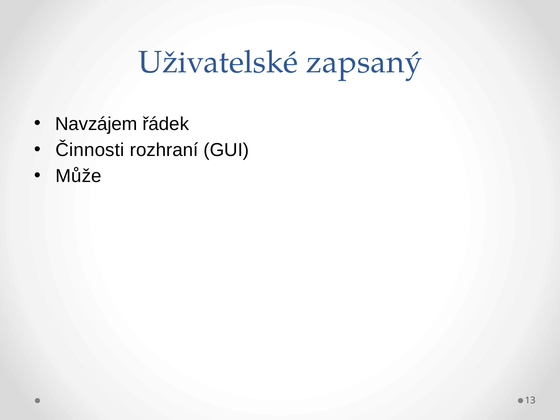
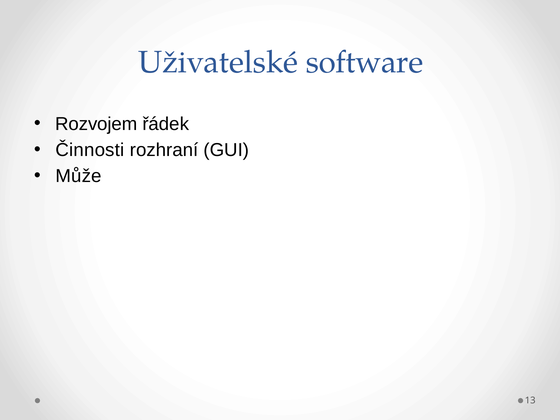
zapsaný: zapsaný -> software (365, 62)
Navzájem: Navzájem -> Rozvojem (96, 124)
